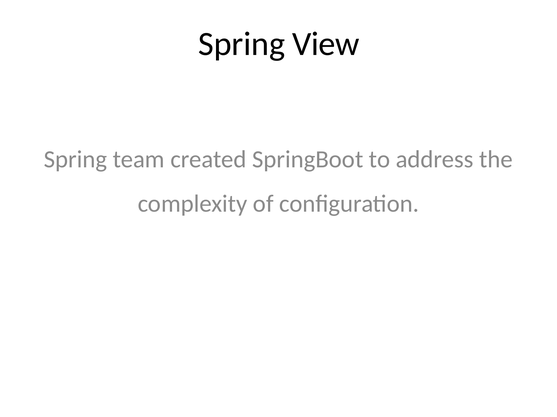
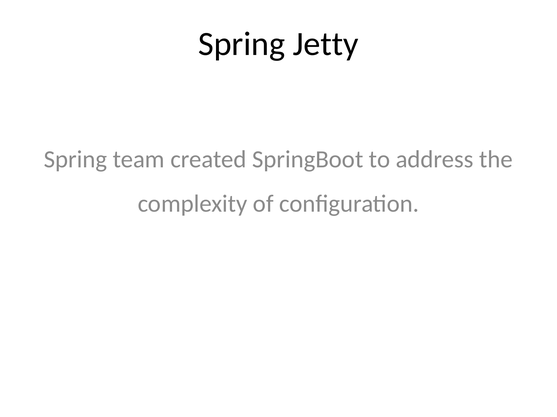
View: View -> Jetty (326, 44)
